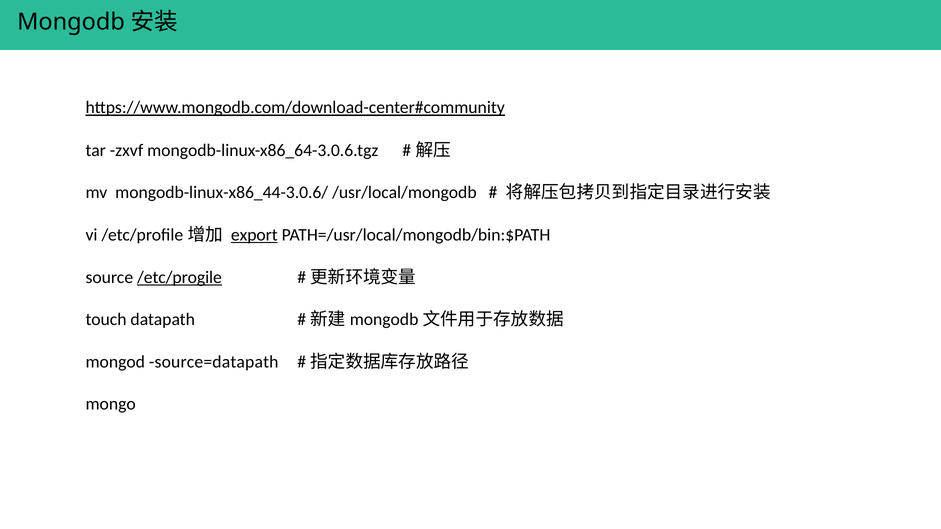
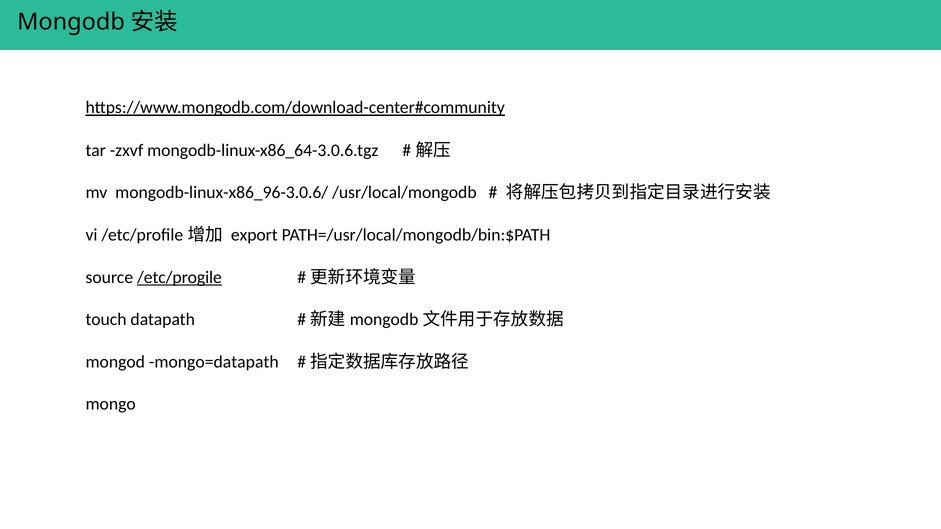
mongodb-linux-x86_44-3.0.6/: mongodb-linux-x86_44-3.0.6/ -> mongodb-linux-x86_96-3.0.6/ (222, 193)
export underline: present -> none (254, 235)
source=datapath: source=datapath -> mongo=datapath (214, 362)
